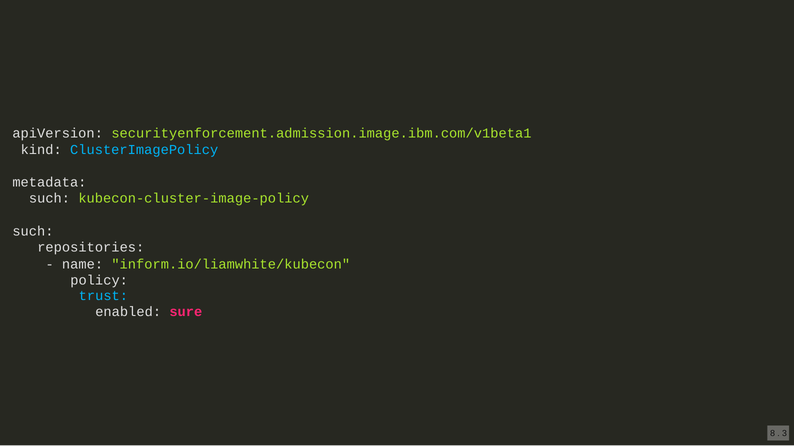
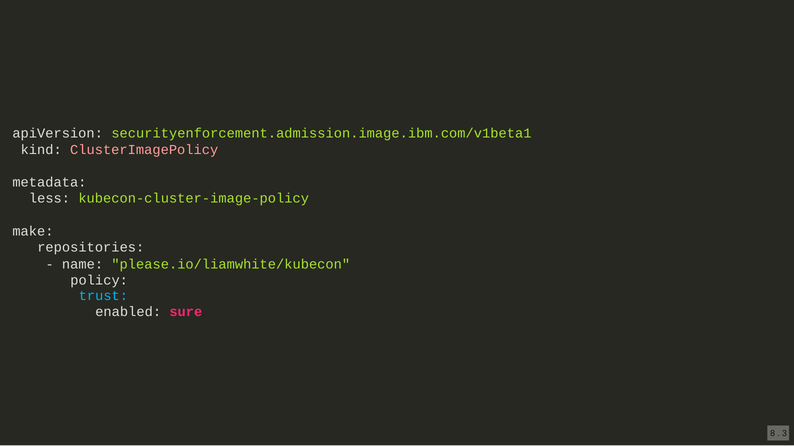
ClusterImagePolicy colour: light blue -> pink (144, 150)
such: such -> less (49, 199)
such: such -> make (33, 232)
inform.io/liamwhite/kubecon: inform.io/liamwhite/kubecon -> please.io/liamwhite/kubecon (231, 264)
